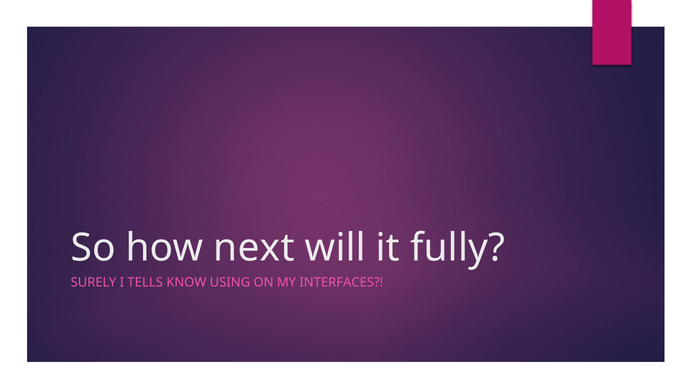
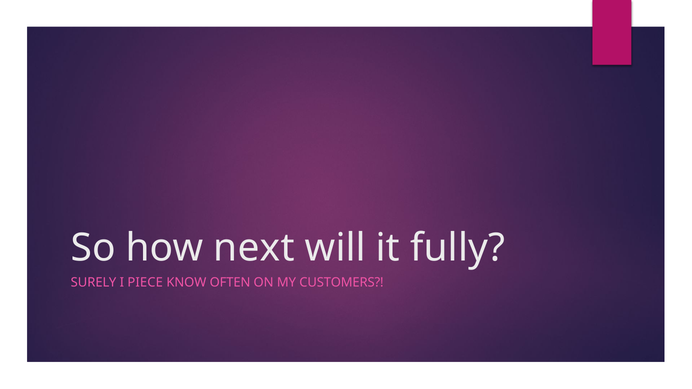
TELLS: TELLS -> PIECE (145, 282)
USING: USING -> OFTEN (230, 282)
INTERFACES: INTERFACES -> CUSTOMERS (341, 282)
